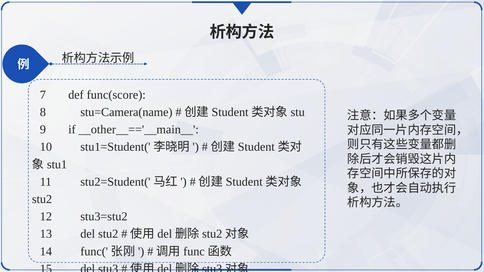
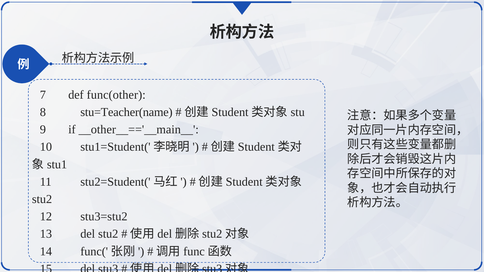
func(score: func(score -> func(other (116, 95)
stu=Camera(name: stu=Camera(name -> stu=Teacher(name (126, 112)
